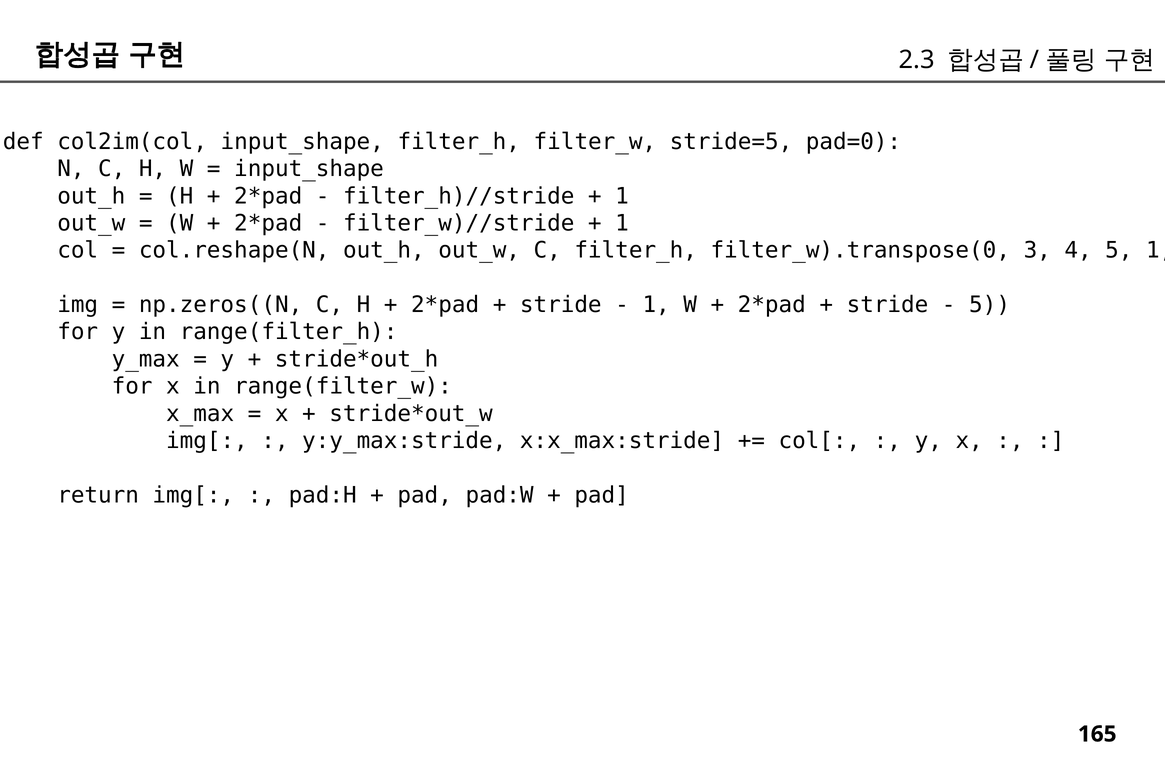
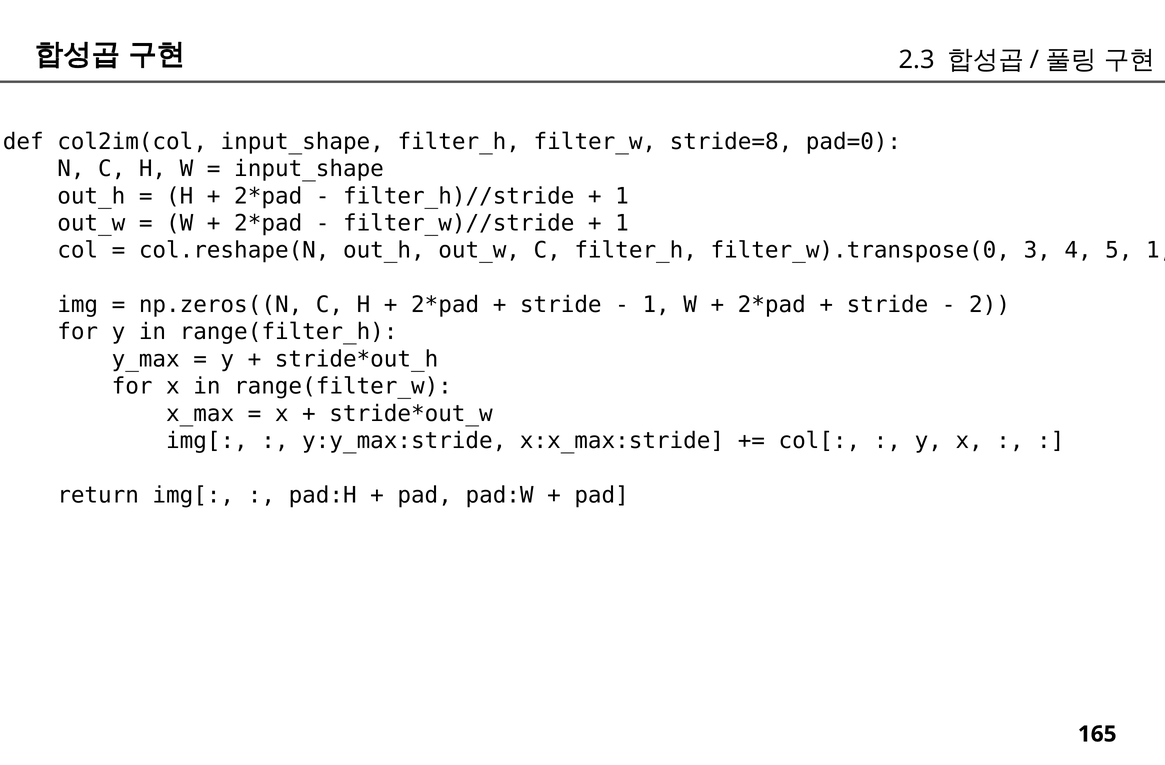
stride=5: stride=5 -> stride=8 (731, 142)
5: 5 -> 2 (990, 305)
